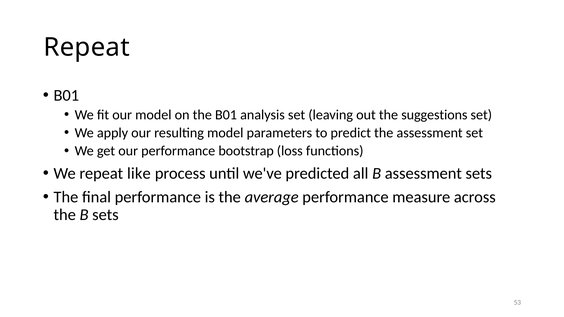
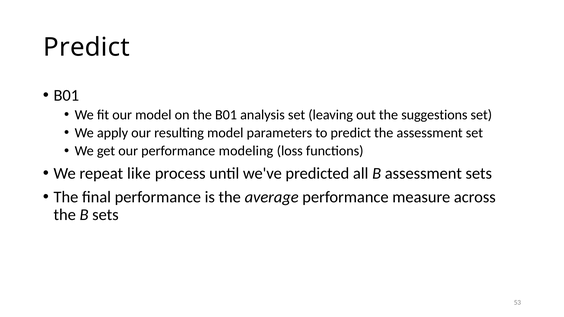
Repeat: Repeat -> Predict (87, 47)
bootstrap: bootstrap -> modeling (246, 151)
